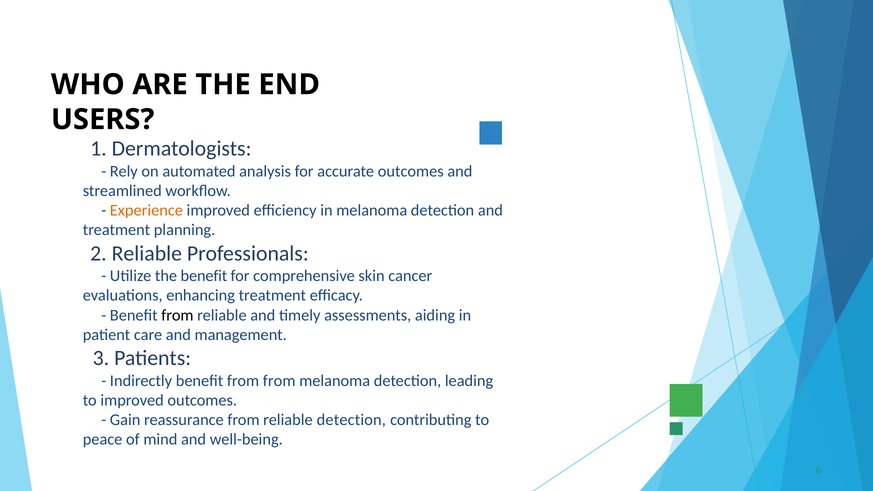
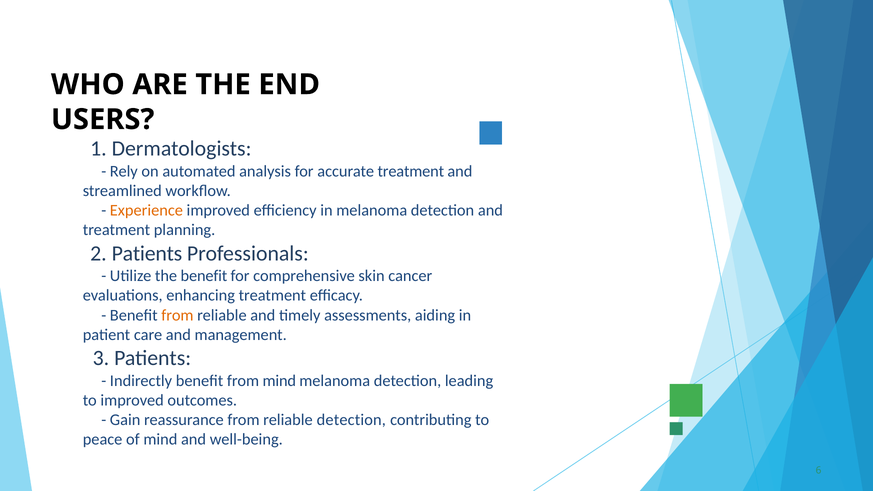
accurate outcomes: outcomes -> treatment (411, 171)
2 Reliable: Reliable -> Patients (147, 253)
from colour: black -> orange (177, 315)
from from: from -> mind (279, 381)
